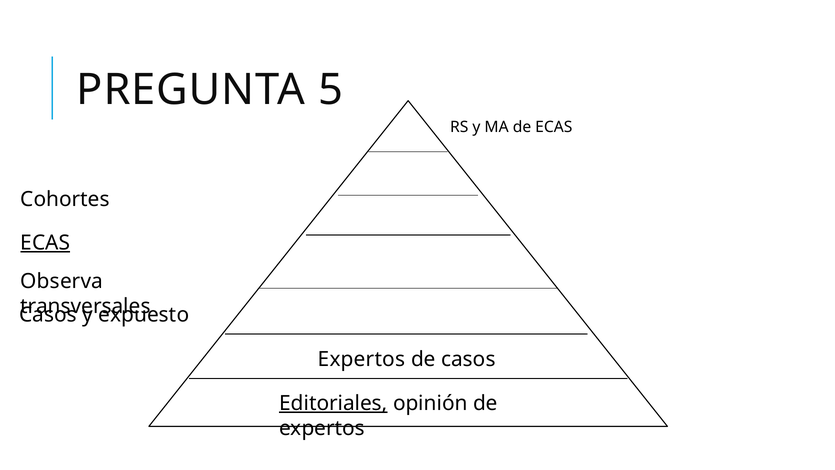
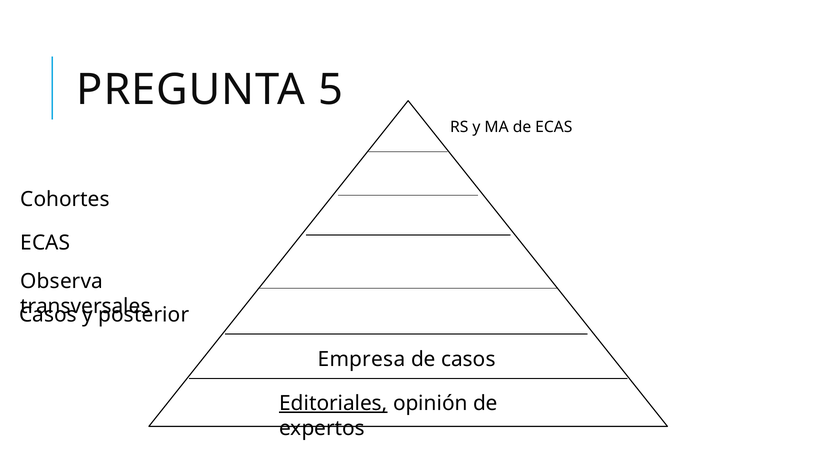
ECAS underline: present -> none (45, 242)
expuesto: expuesto -> posterior (144, 315)
Expertos: Expertos -> Empresa (362, 359)
